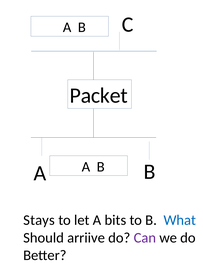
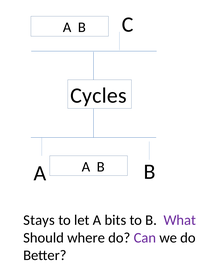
Packet: Packet -> Cycles (98, 95)
What colour: blue -> purple (180, 220)
arriive: arriive -> where (86, 237)
